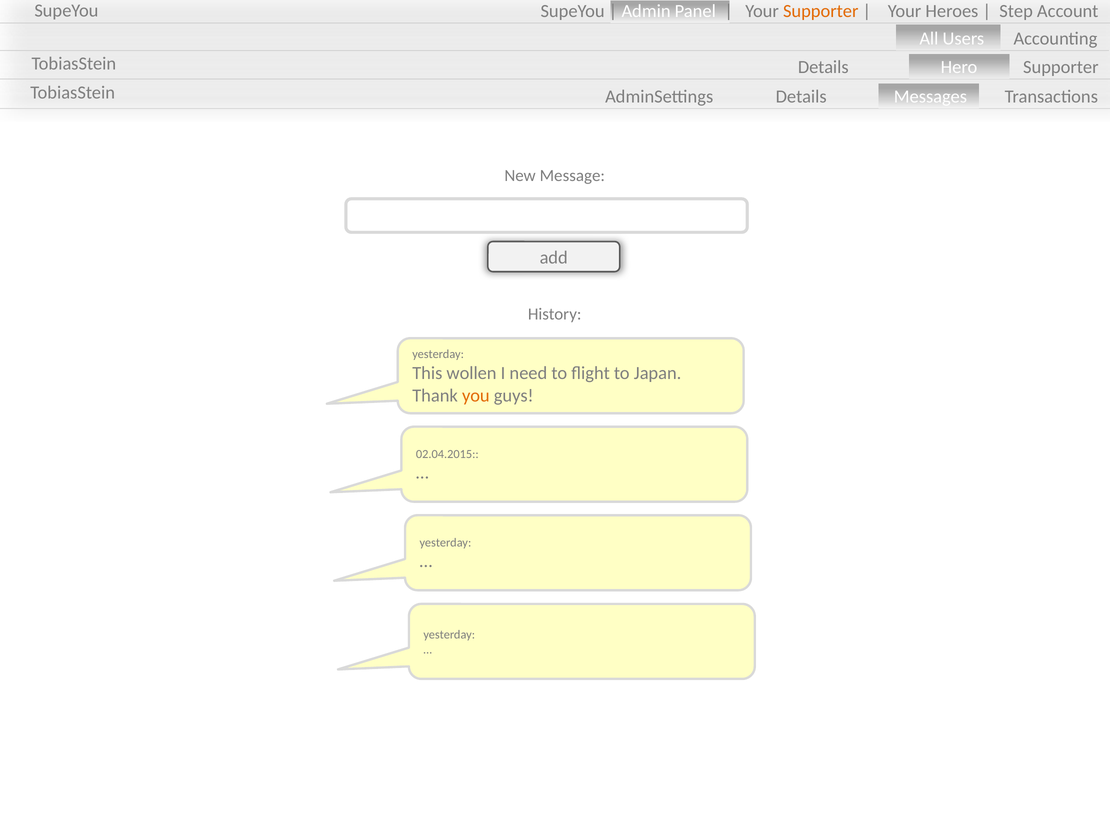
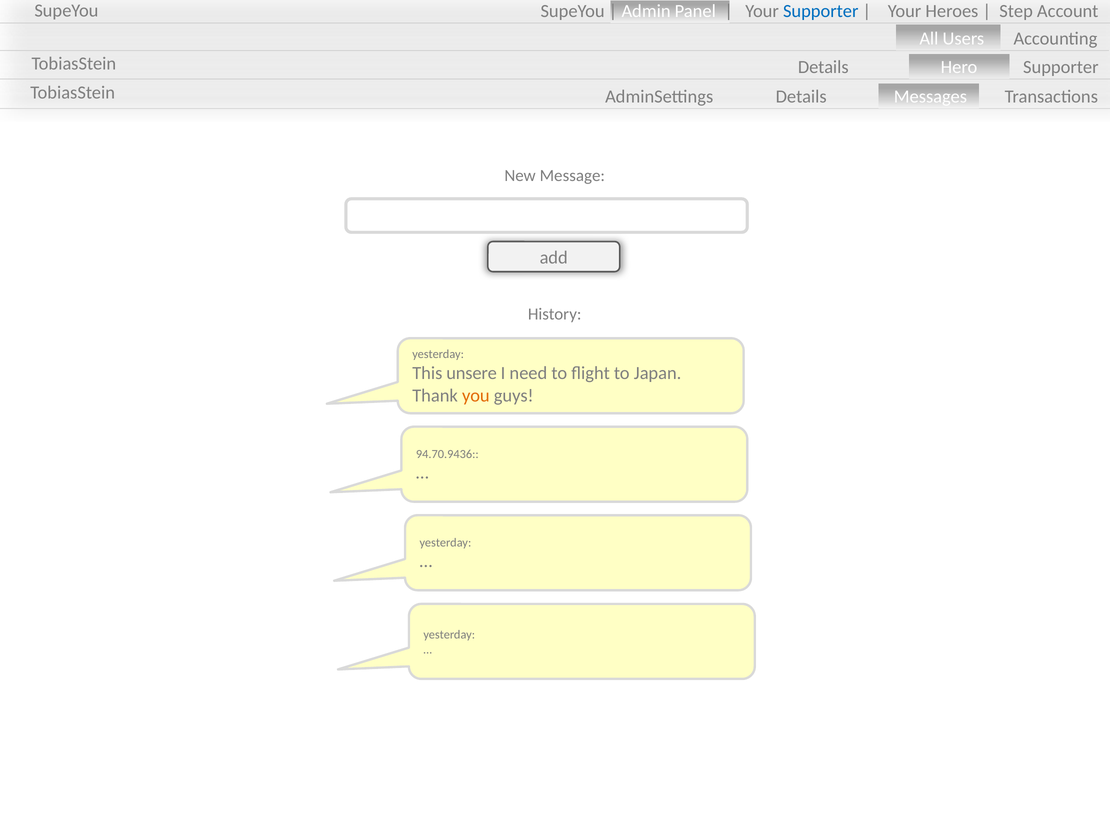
Supporter colour: orange -> blue (821, 11)
wollen: wollen -> unsere (472, 373)
02.04.2015: 02.04.2015 -> 94.70.9436 (447, 454)
